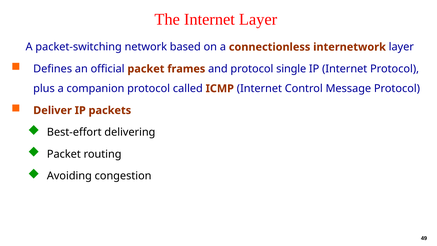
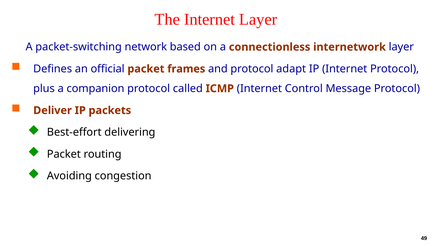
single: single -> adapt (291, 69)
